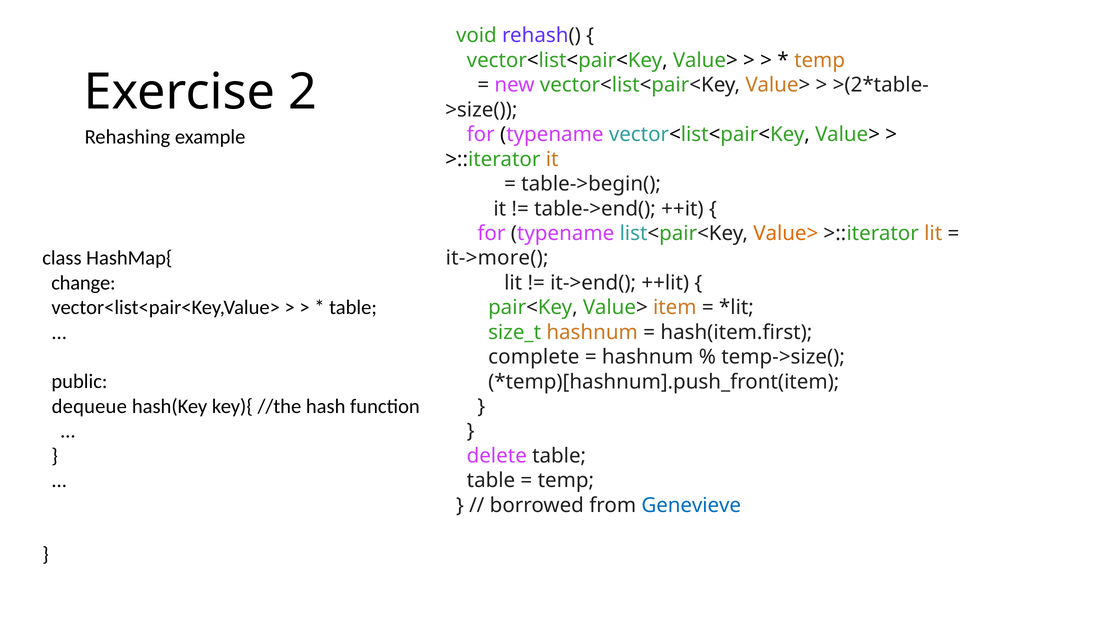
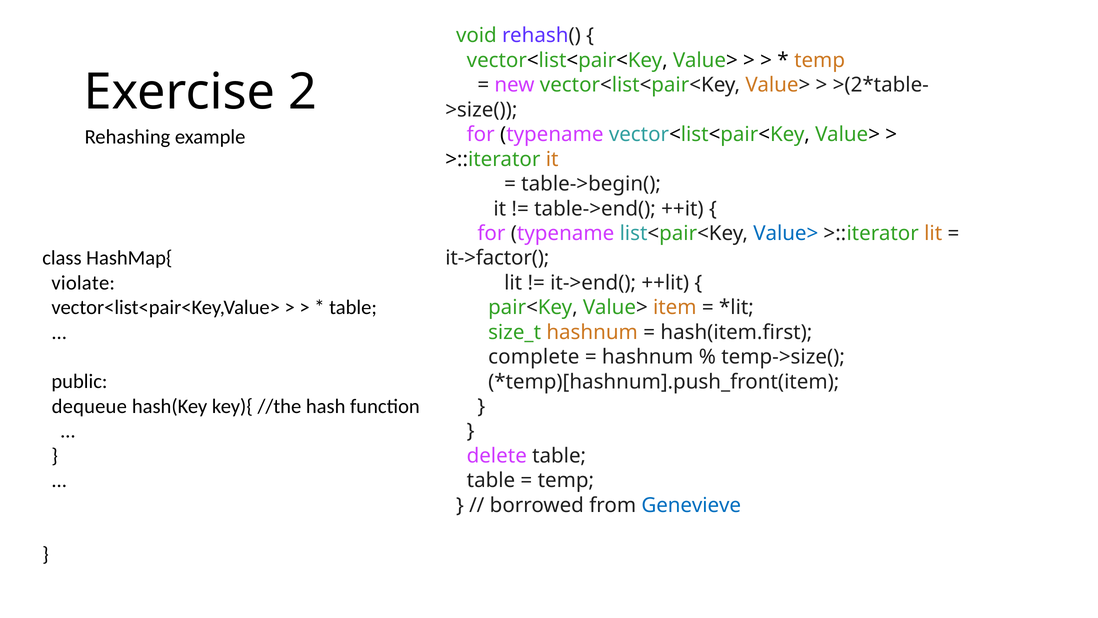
Value> colour: orange -> blue (786, 233)
it->more(: it->more( -> it->factor( (497, 258)
change: change -> violate (83, 283)
